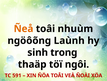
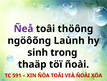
Ñeå colour: orange -> purple (24, 28)
nhuùm: nhuùm -> thöông (75, 28)
töï ngôi: ngôi -> ñoài (77, 64)
